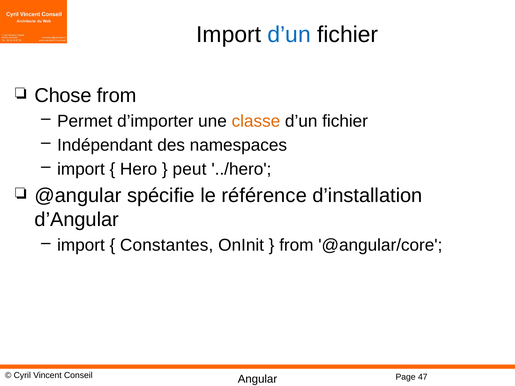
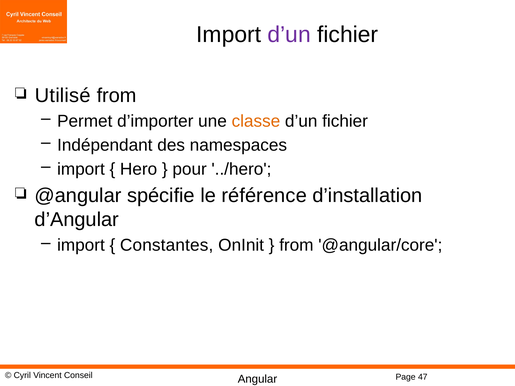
d’un colour: blue -> purple (289, 35)
Chose: Chose -> Utilisé (63, 96)
peut: peut -> pour (190, 169)
